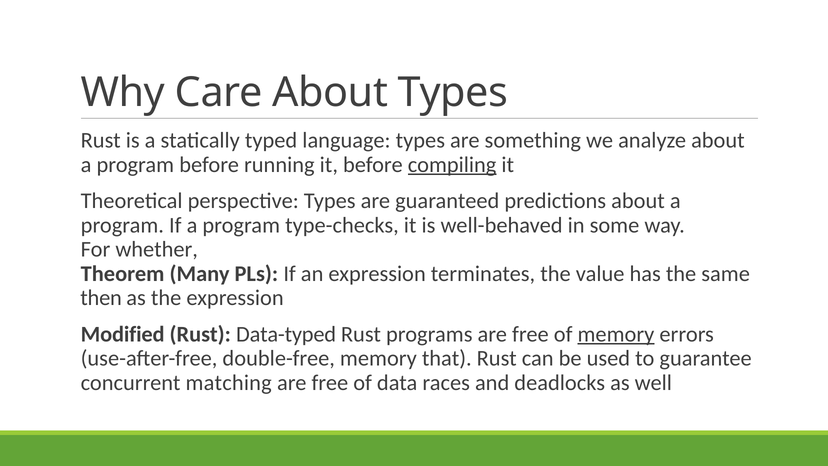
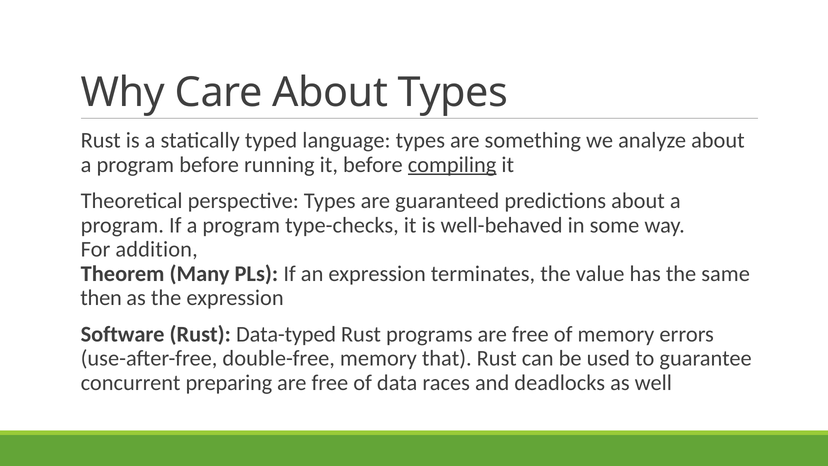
whether: whether -> addition (157, 249)
Modified: Modified -> Software (123, 334)
memory underline: present -> none (616, 334)
matching: matching -> preparing (229, 382)
